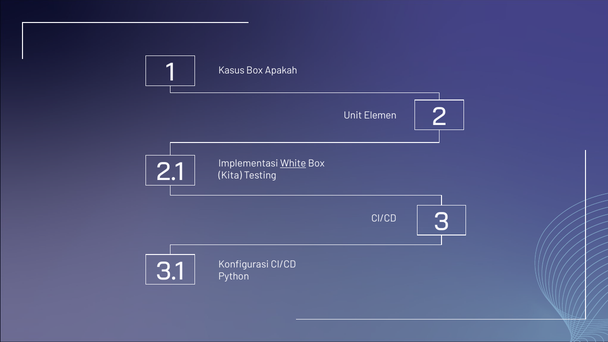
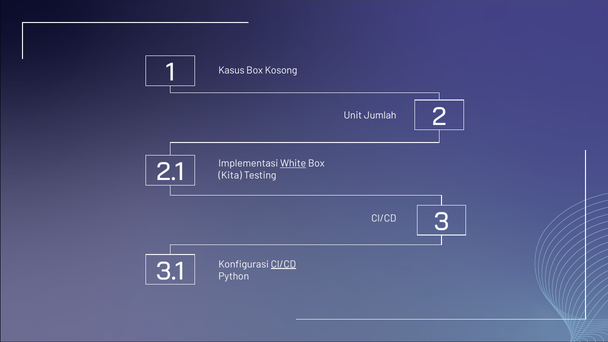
Apakah: Apakah -> Kosong (281, 70)
Elemen: Elemen -> Jumlah (380, 116)
CI/CD underline: none -> present (283, 264)
